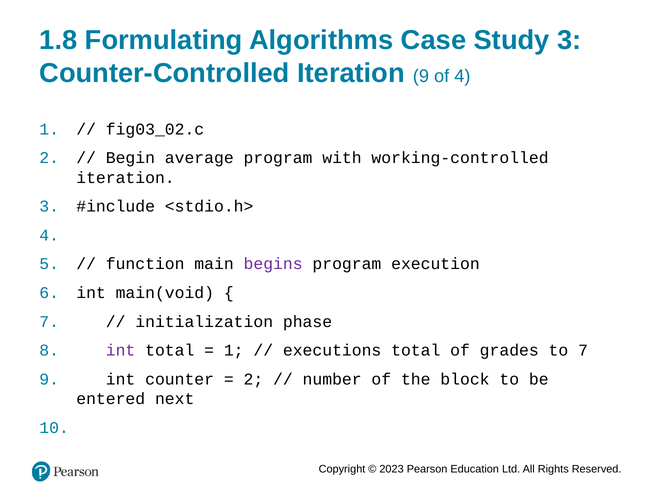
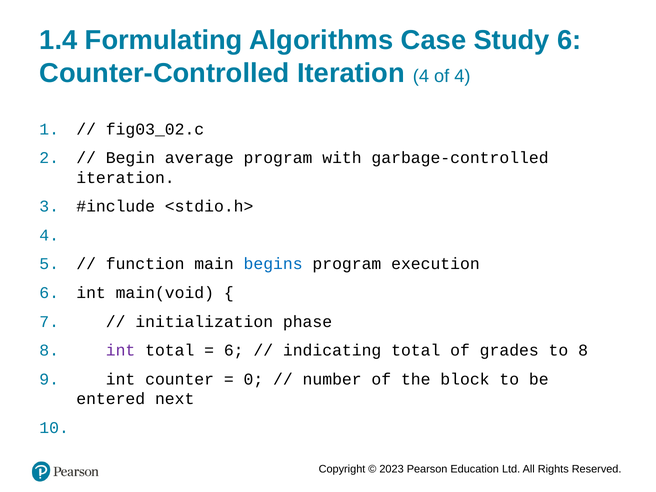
1.8: 1.8 -> 1.4 (58, 40)
Study 3: 3 -> 6 (569, 40)
Iteration 9: 9 -> 4 (421, 76)
working-controlled: working-controlled -> garbage-controlled (460, 158)
begins colour: purple -> blue (273, 264)
1: 1 -> 6 (234, 350)
executions: executions -> indicating (332, 350)
to 7: 7 -> 8 (583, 350)
2: 2 -> 0 (253, 379)
